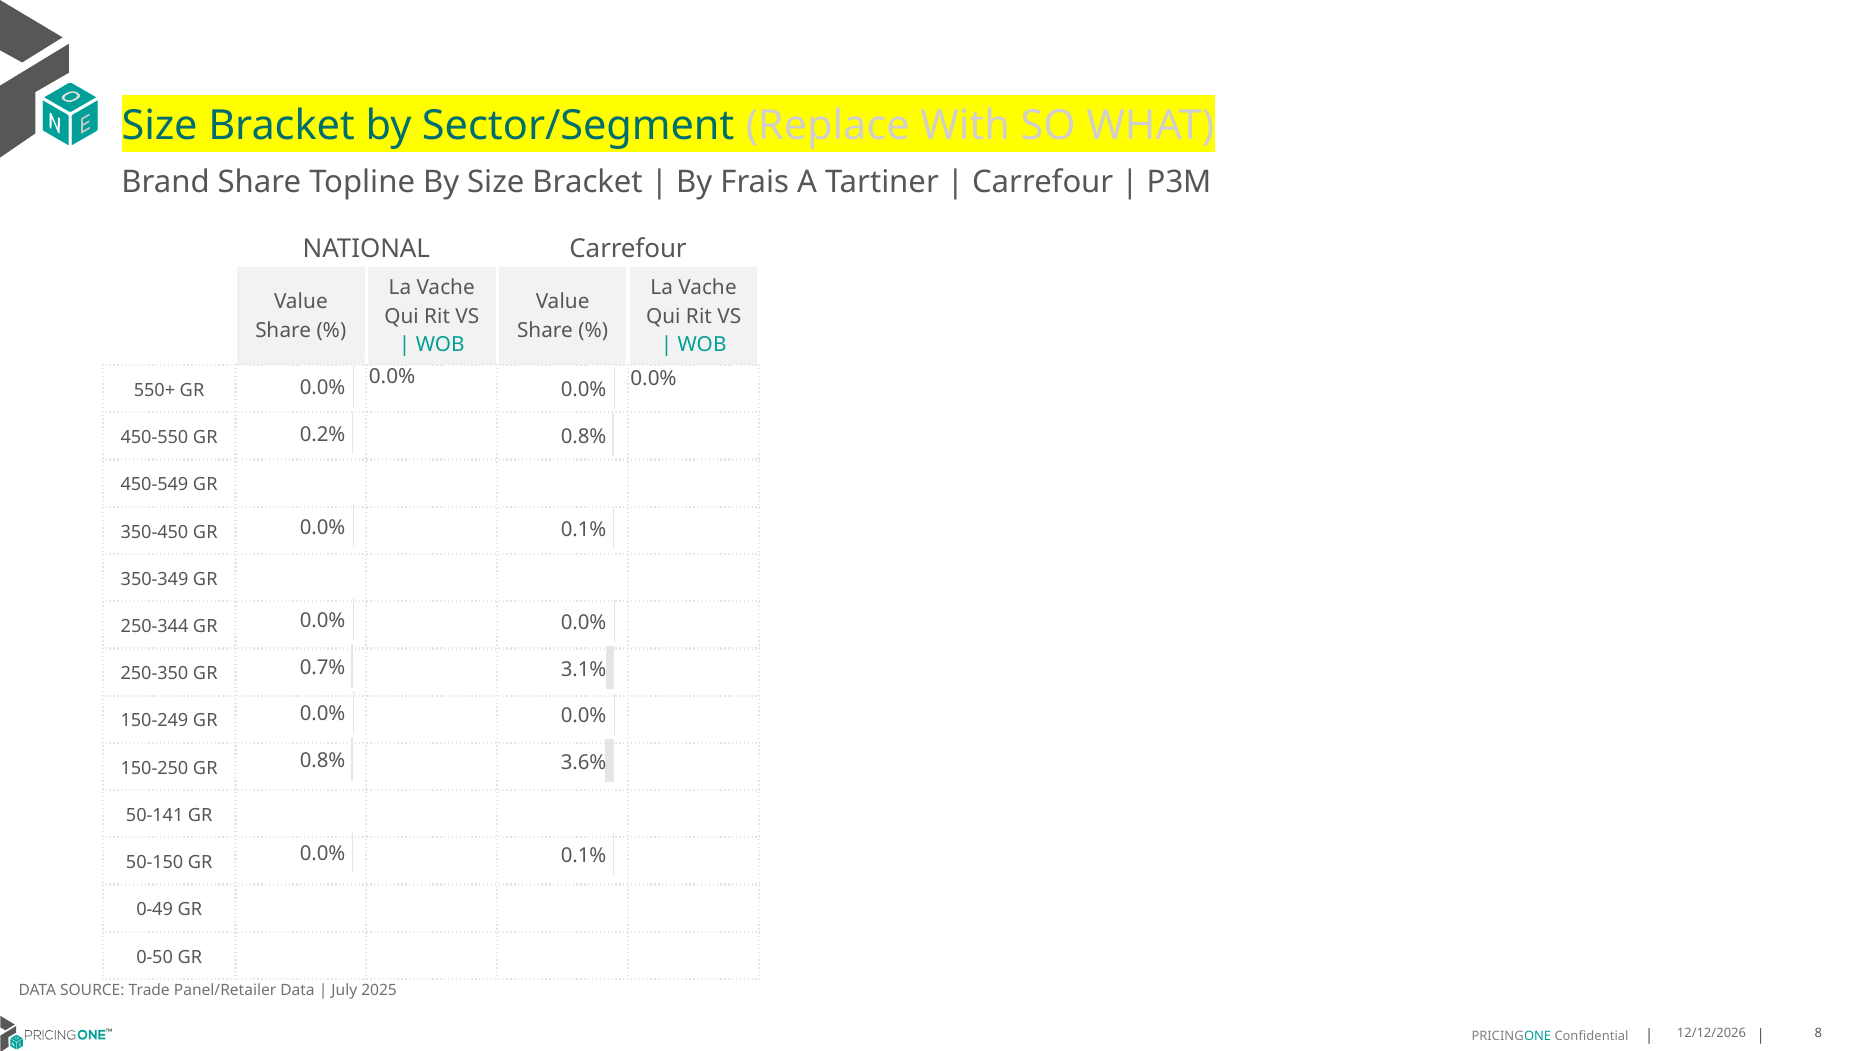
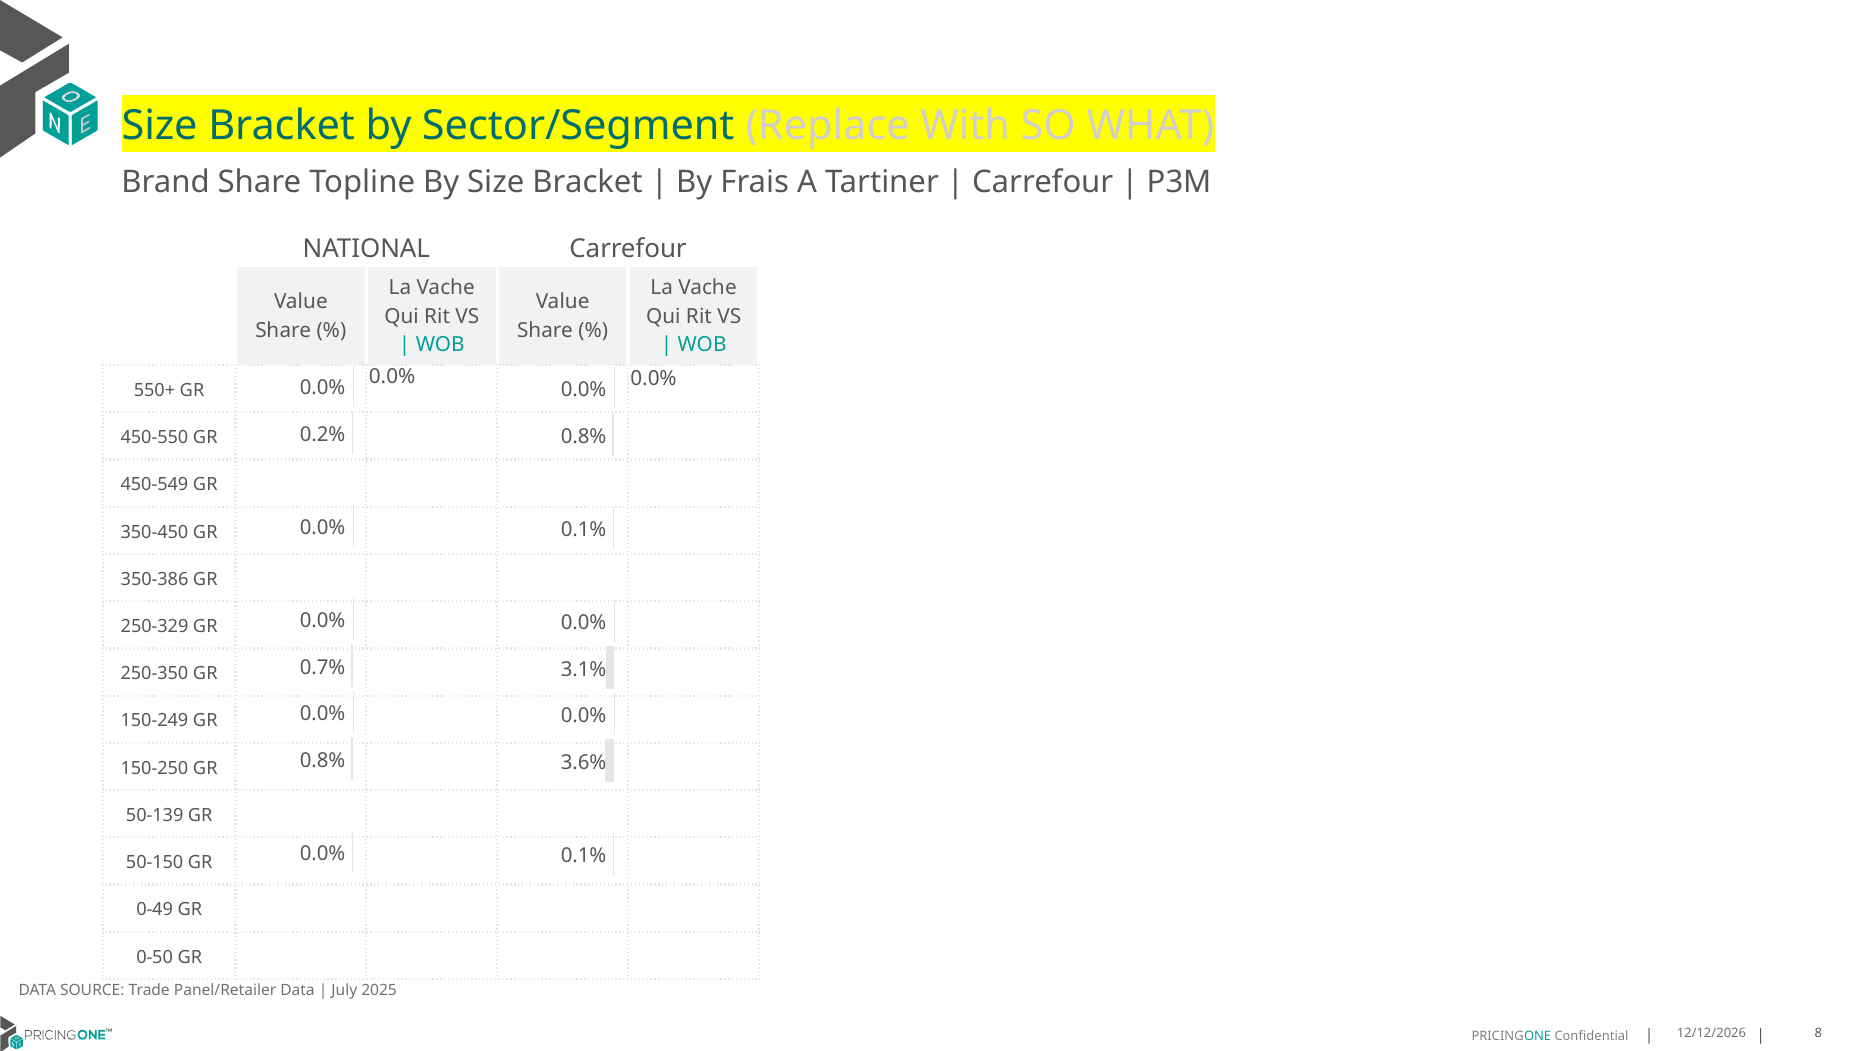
350-349: 350-349 -> 350-386 (155, 579)
250-344: 250-344 -> 250-329 (155, 626)
50-141: 50-141 -> 50-139 (155, 815)
